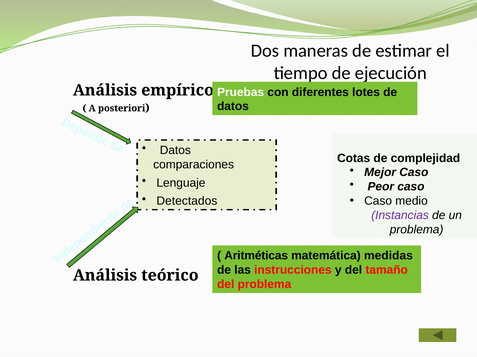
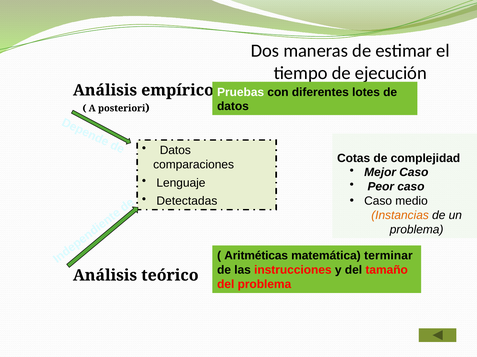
Detectados: Detectados -> Detectadas (187, 201)
Instancias colour: purple -> orange (400, 216)
medidas: medidas -> terminar (388, 256)
